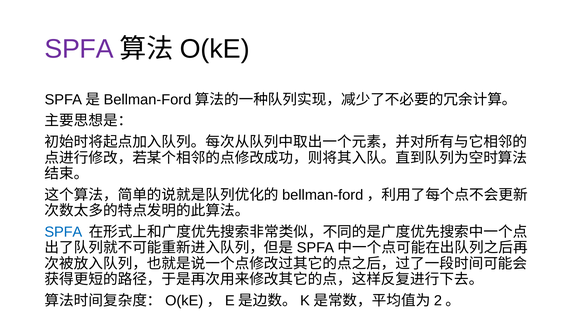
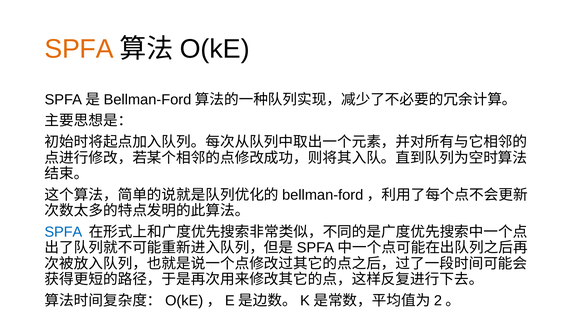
SPFA colour: purple -> orange (79, 49)
